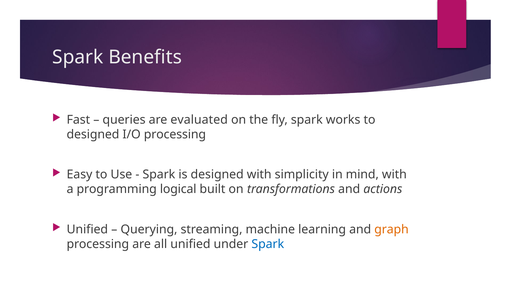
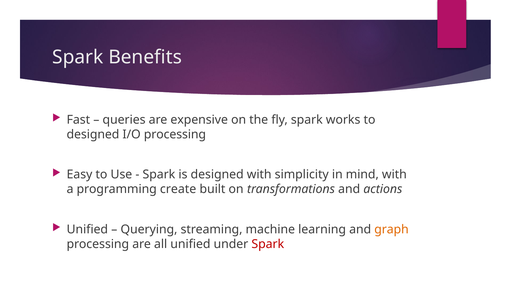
evaluated: evaluated -> expensive (199, 120)
logical: logical -> create (178, 189)
Spark colour: blue -> red (268, 244)
